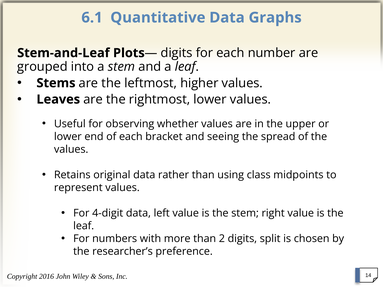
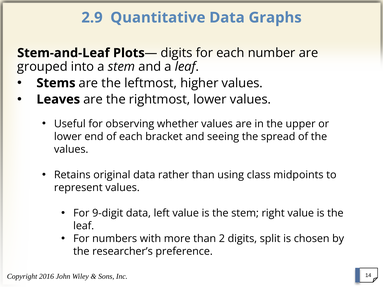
6.1: 6.1 -> 2.9 (92, 18)
4-digit: 4-digit -> 9-digit (108, 213)
